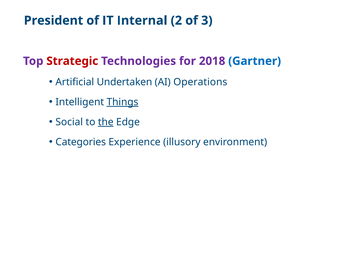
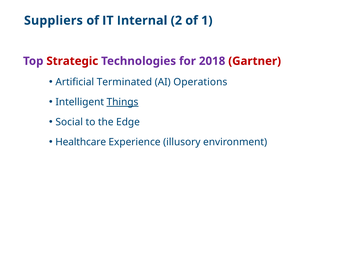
President: President -> Suppliers (53, 20)
3: 3 -> 1 (207, 20)
Gartner colour: blue -> red (255, 61)
Undertaken: Undertaken -> Terminated (124, 82)
the underline: present -> none (106, 122)
Categories: Categories -> Healthcare (81, 142)
